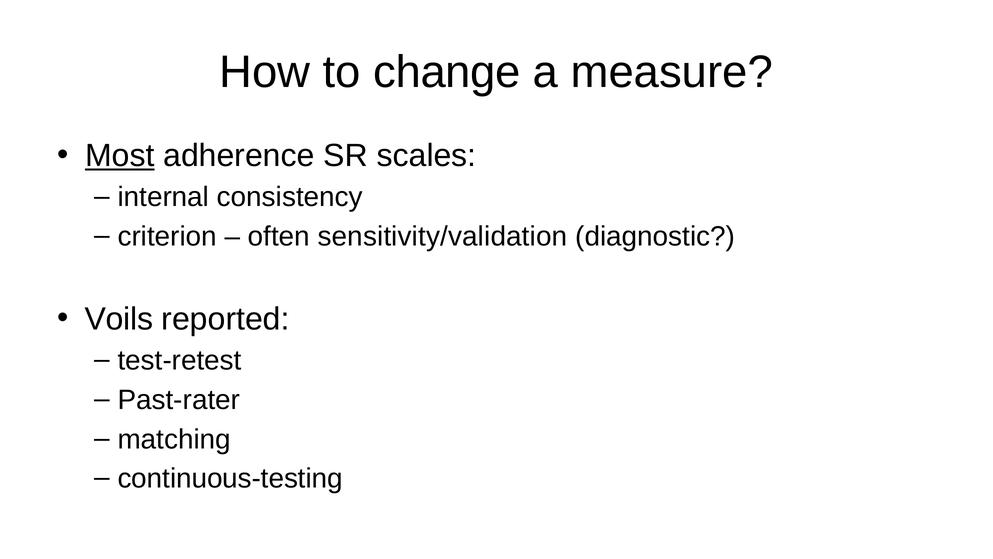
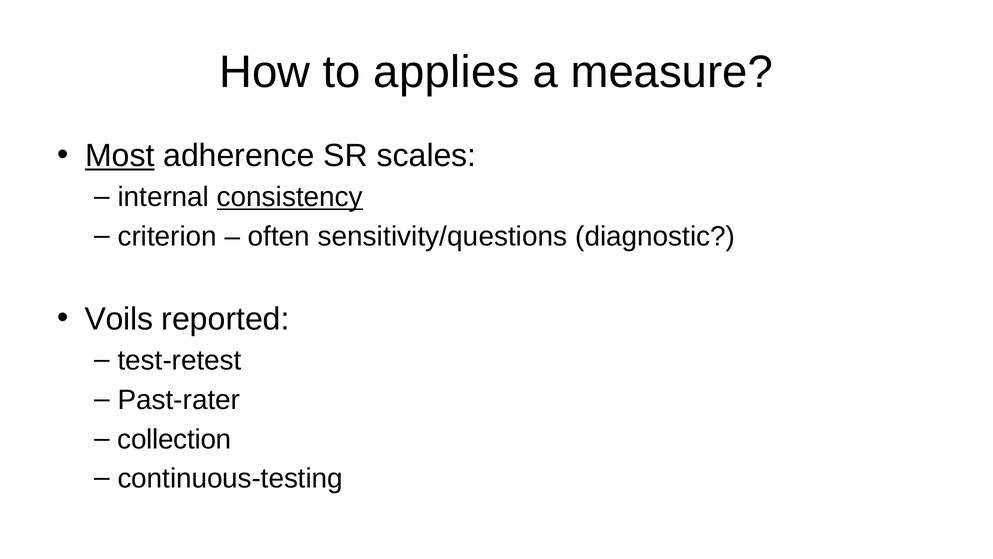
change: change -> applies (447, 72)
consistency underline: none -> present (290, 197)
sensitivity/validation: sensitivity/validation -> sensitivity/questions (443, 236)
matching: matching -> collection (174, 439)
